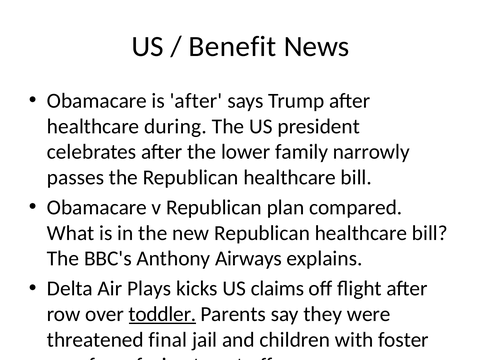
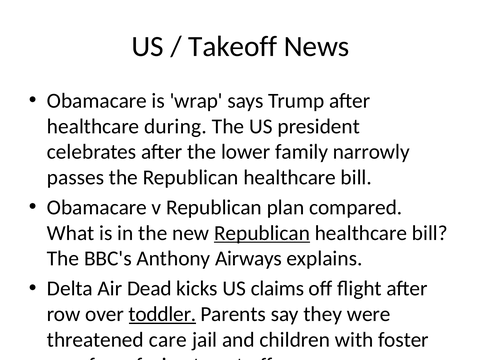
Benefit: Benefit -> Takeoff (233, 47)
is after: after -> wrap (196, 101)
Republican underline: none -> present (262, 233)
Air Plays: Plays -> Dead (149, 289)
threatened final: final -> care (168, 340)
